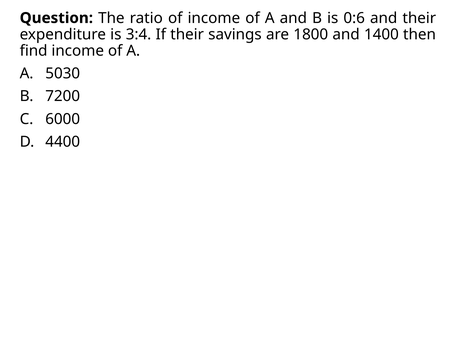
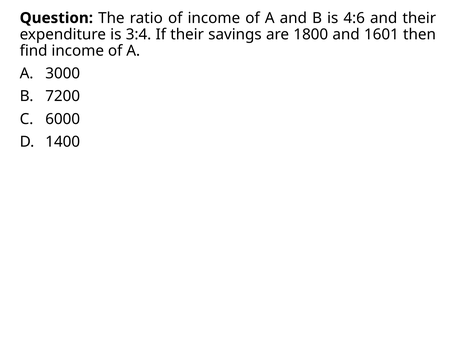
0:6: 0:6 -> 4:6 (354, 18)
1400: 1400 -> 1601 (381, 34)
5030: 5030 -> 3000 (63, 74)
4400: 4400 -> 1400 (63, 142)
